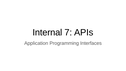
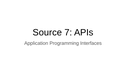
Internal: Internal -> Source (47, 32)
